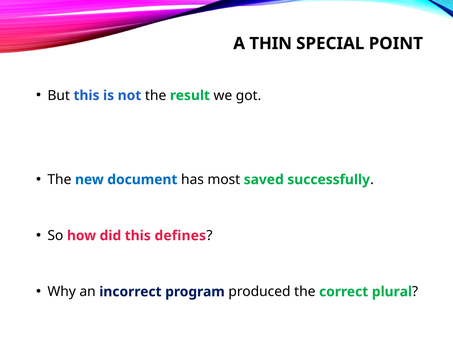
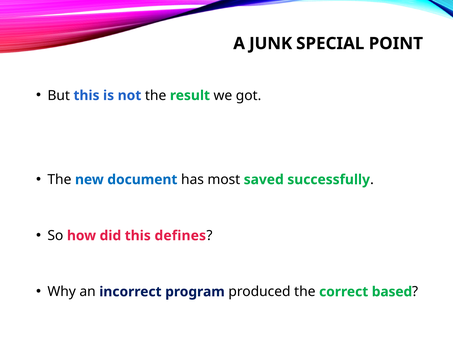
THIN: THIN -> JUNK (271, 43)
plural: plural -> based (392, 292)
